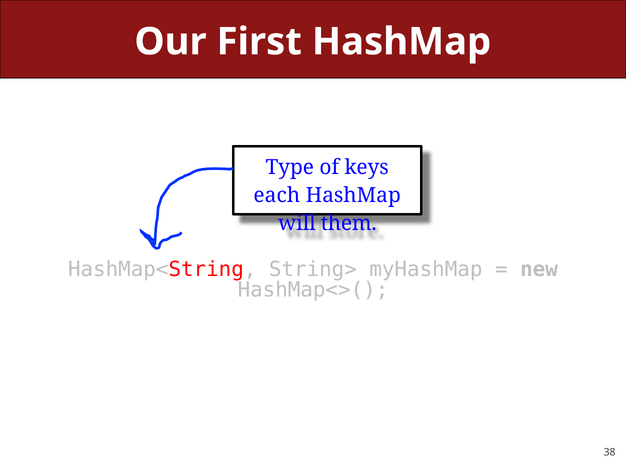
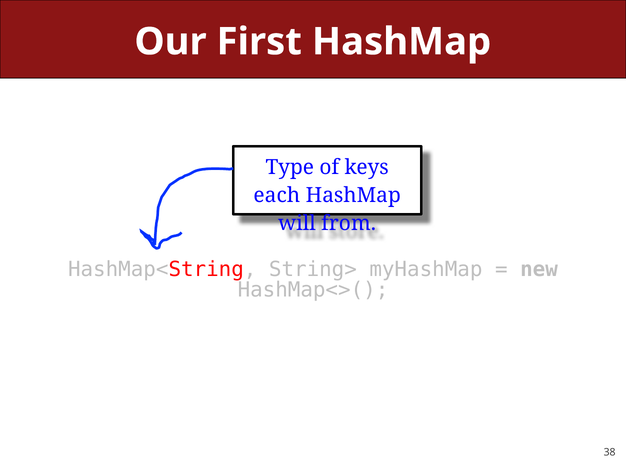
them: them -> from (349, 224)
